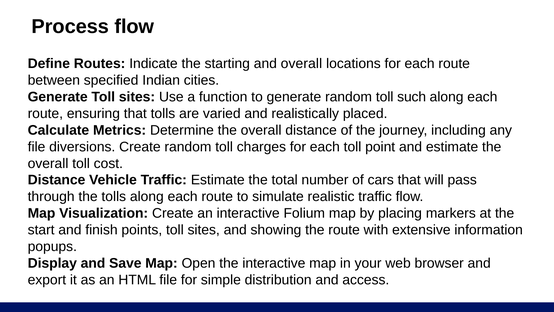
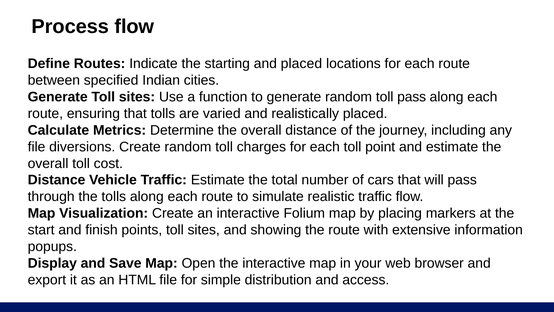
and overall: overall -> placed (301, 64)
toll such: such -> pass (412, 97)
